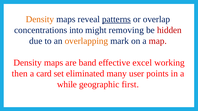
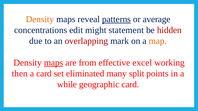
overlap: overlap -> average (157, 19)
into: into -> edit (76, 30)
removing: removing -> statement (126, 30)
overlapping colour: orange -> red (86, 41)
map colour: red -> orange (158, 41)
maps underline: none -> present (54, 63)
band: band -> from (88, 63)
user: user -> split (137, 74)
geographic first: first -> card (130, 85)
